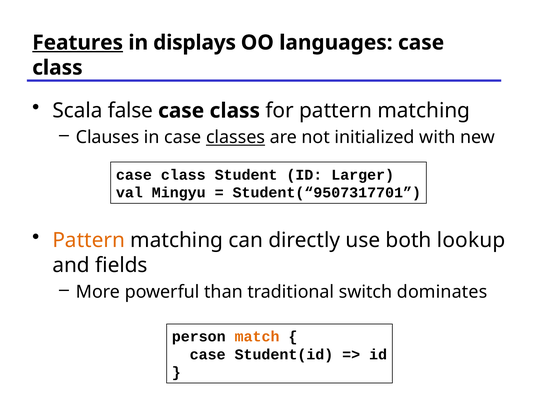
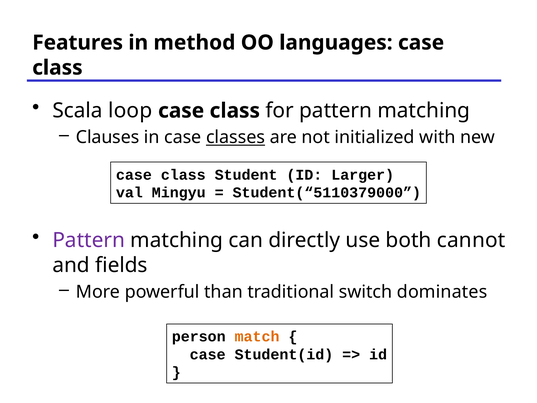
Features underline: present -> none (78, 43)
displays: displays -> method (194, 43)
false: false -> loop (130, 111)
Student(“9507317701: Student(“9507317701 -> Student(“5110379000 (327, 193)
Pattern colour: orange -> purple (89, 240)
lookup: lookup -> cannot (471, 240)
